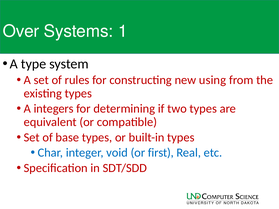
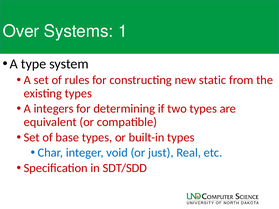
using: using -> static (213, 80)
first: first -> just (161, 153)
